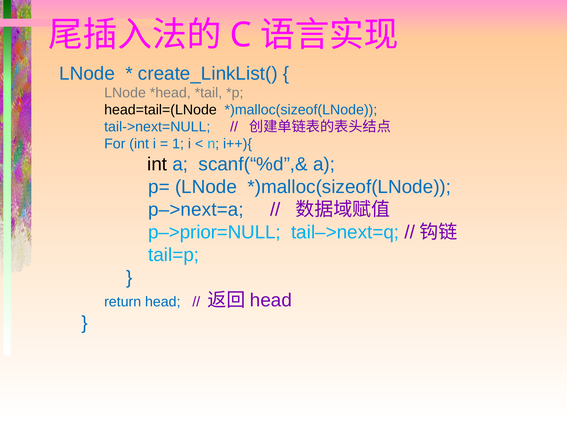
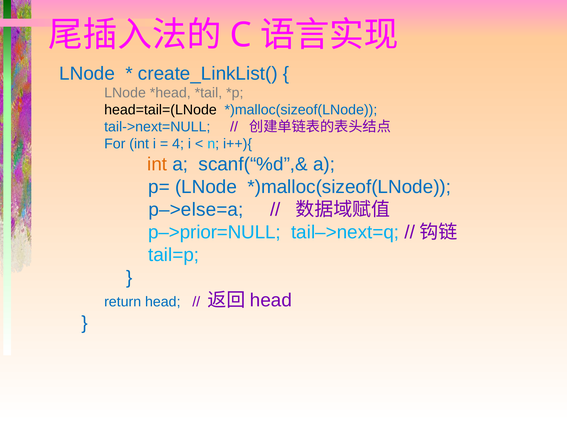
1: 1 -> 4 (178, 144)
int colour: black -> orange (157, 164)
p–>next=a: p–>next=a -> p–>else=a (196, 210)
